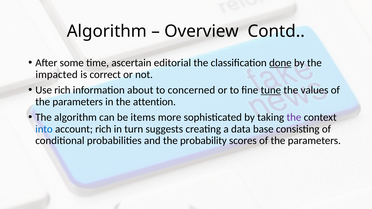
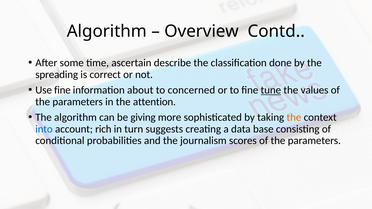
editorial: editorial -> describe (172, 63)
done underline: present -> none (280, 63)
impacted: impacted -> spreading (57, 75)
Use rich: rich -> fine (62, 90)
items: items -> giving (143, 117)
the colour: purple -> orange (294, 117)
probability: probability -> journalism (203, 141)
